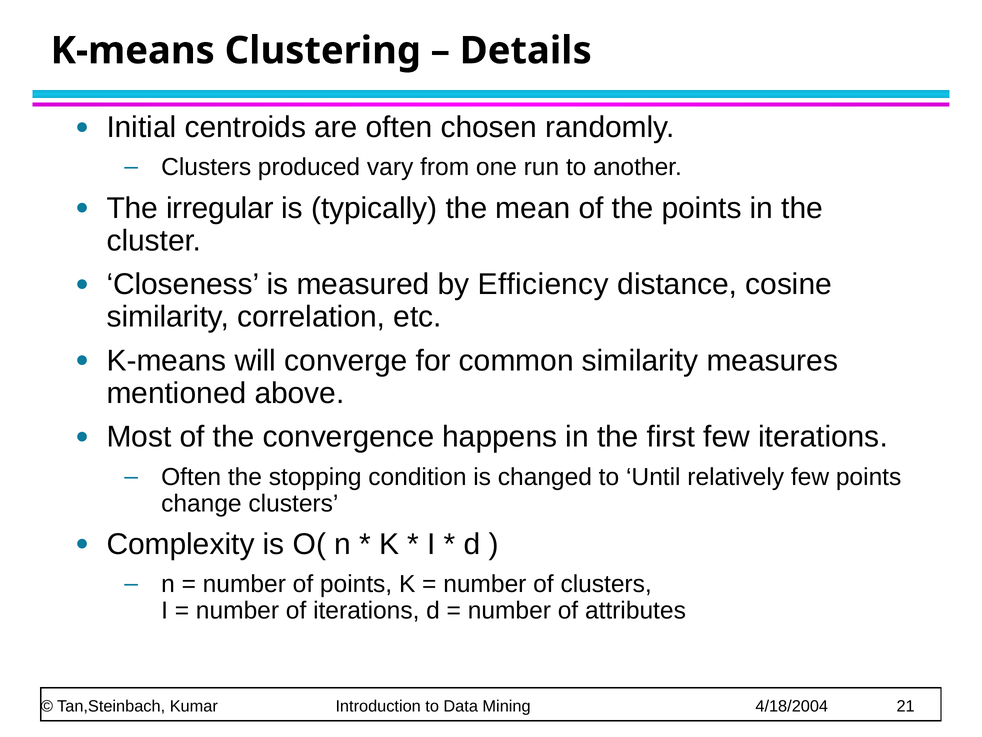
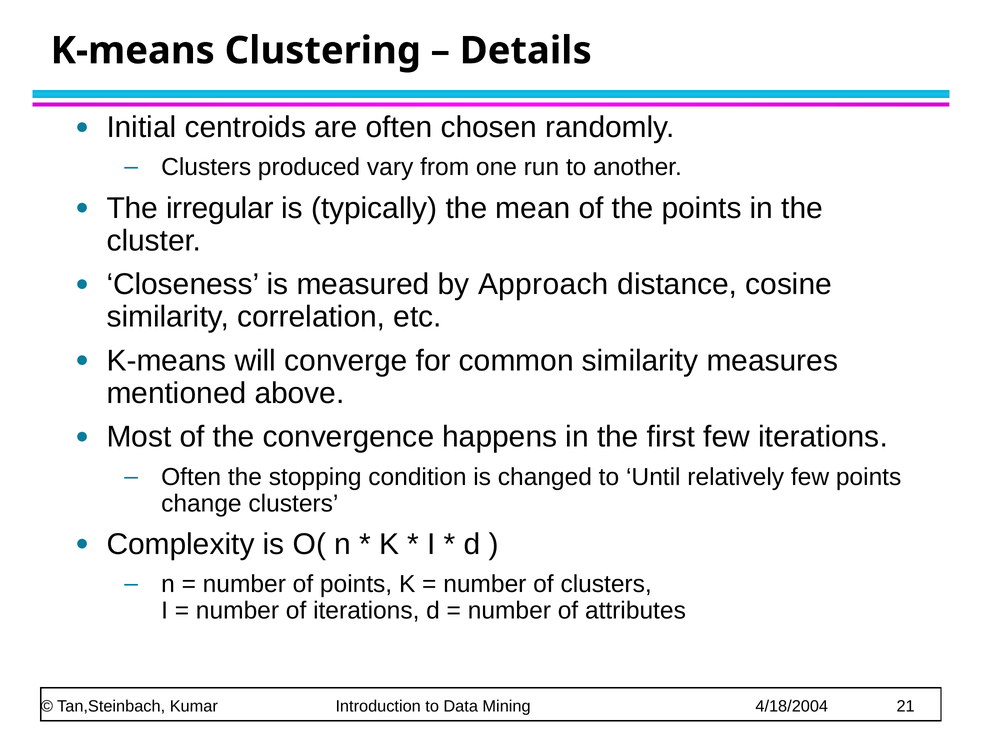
Efficiency: Efficiency -> Approach (543, 284)
